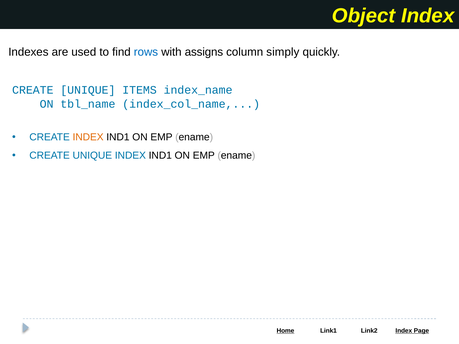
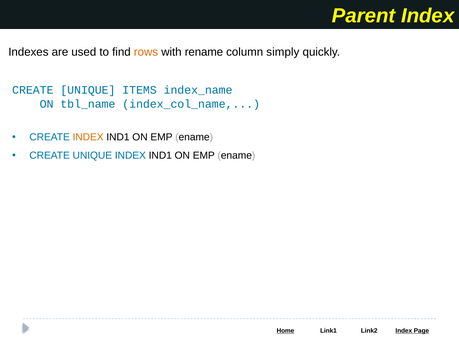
Object: Object -> Parent (364, 16)
rows colour: blue -> orange (146, 52)
assigns: assigns -> rename (204, 52)
